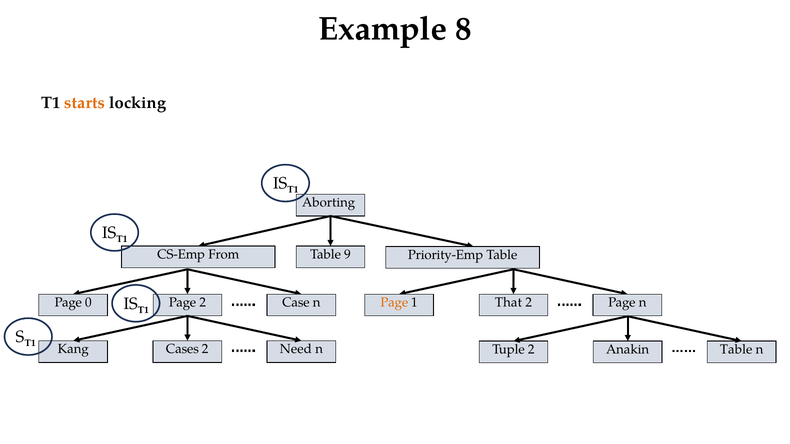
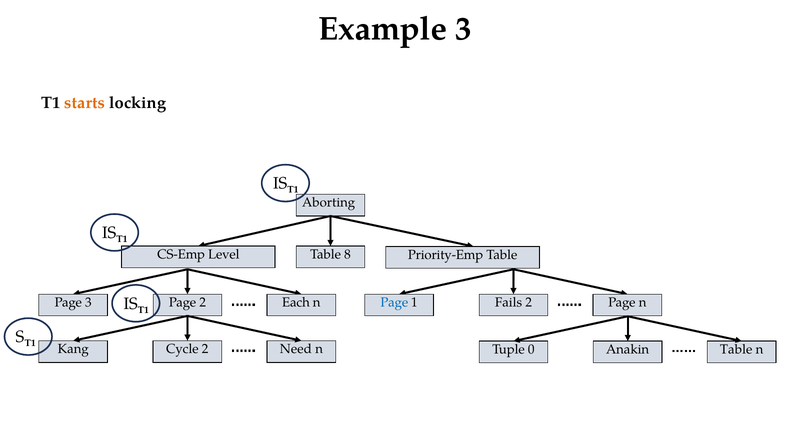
Example 8: 8 -> 3 (463, 29)
From: From -> Level (224, 254)
9: 9 -> 8 (348, 254)
Page 0: 0 -> 3 (88, 303)
Case: Case -> Each (296, 303)
Page colour: orange -> blue (394, 303)
That: That -> Fails (509, 303)
Cases: Cases -> Cycle (182, 349)
Tuple 2: 2 -> 0 (531, 350)
